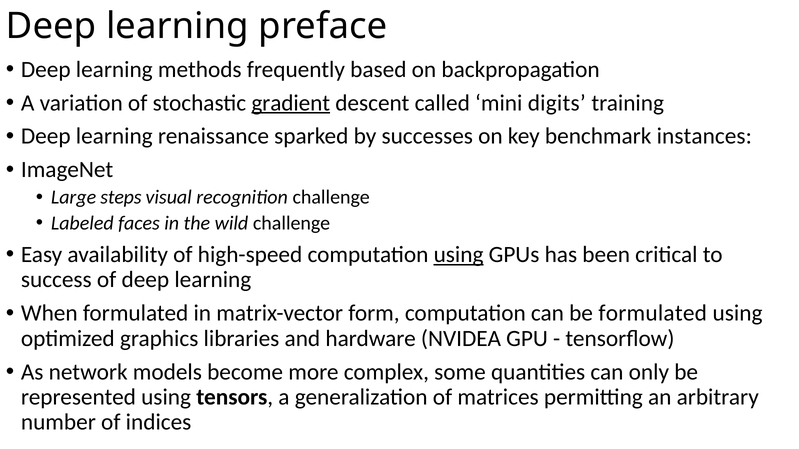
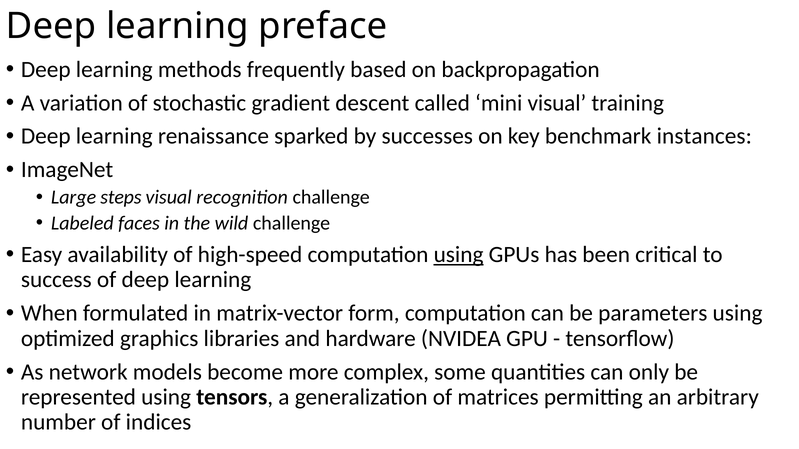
gradient underline: present -> none (291, 103)
mini digits: digits -> visual (557, 103)
be formulated: formulated -> parameters (653, 314)
